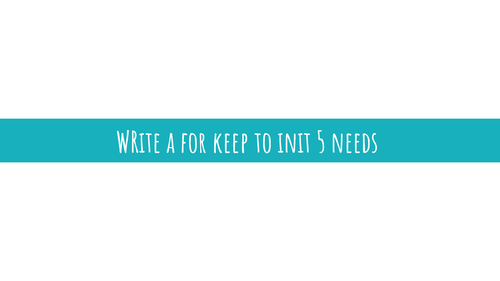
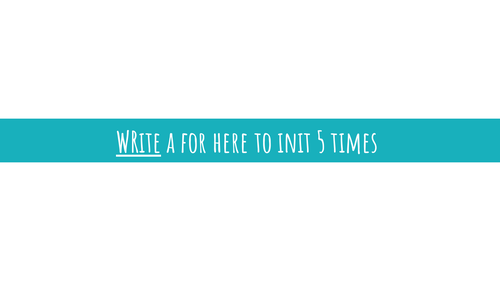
WRite underline: none -> present (139, 143)
keep: keep -> here (230, 143)
needs: needs -> times (355, 143)
